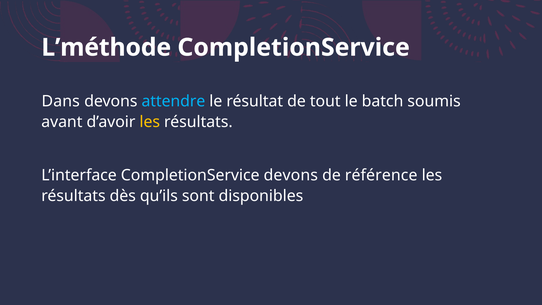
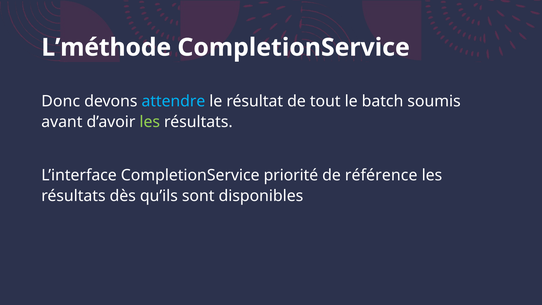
Dans: Dans -> Donc (61, 101)
les colour: yellow -> light green (150, 122)
CompletionService devons: devons -> priorité (291, 175)
